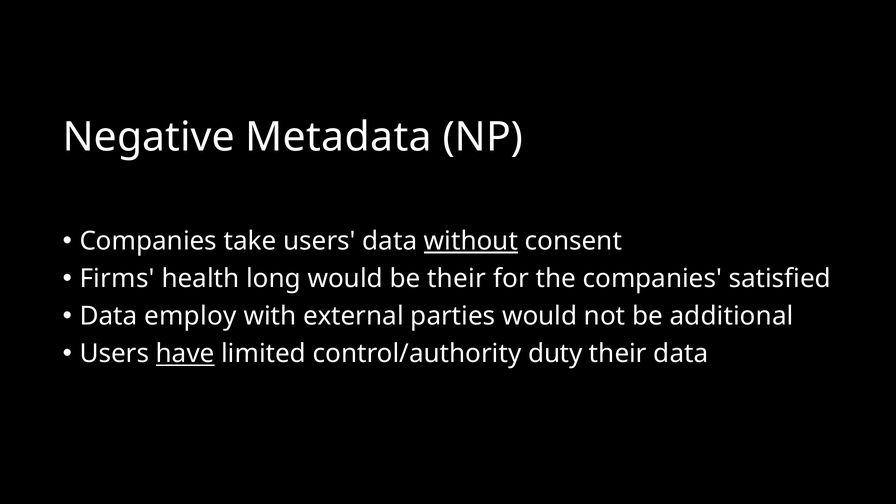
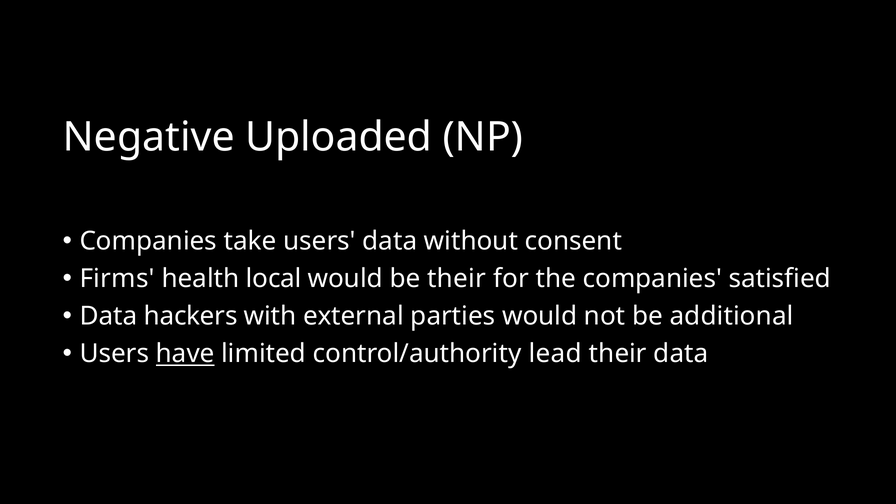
Metadata: Metadata -> Uploaded (339, 137)
without underline: present -> none (471, 241)
long: long -> local (274, 279)
employ: employ -> hackers (191, 316)
duty: duty -> lead (555, 354)
